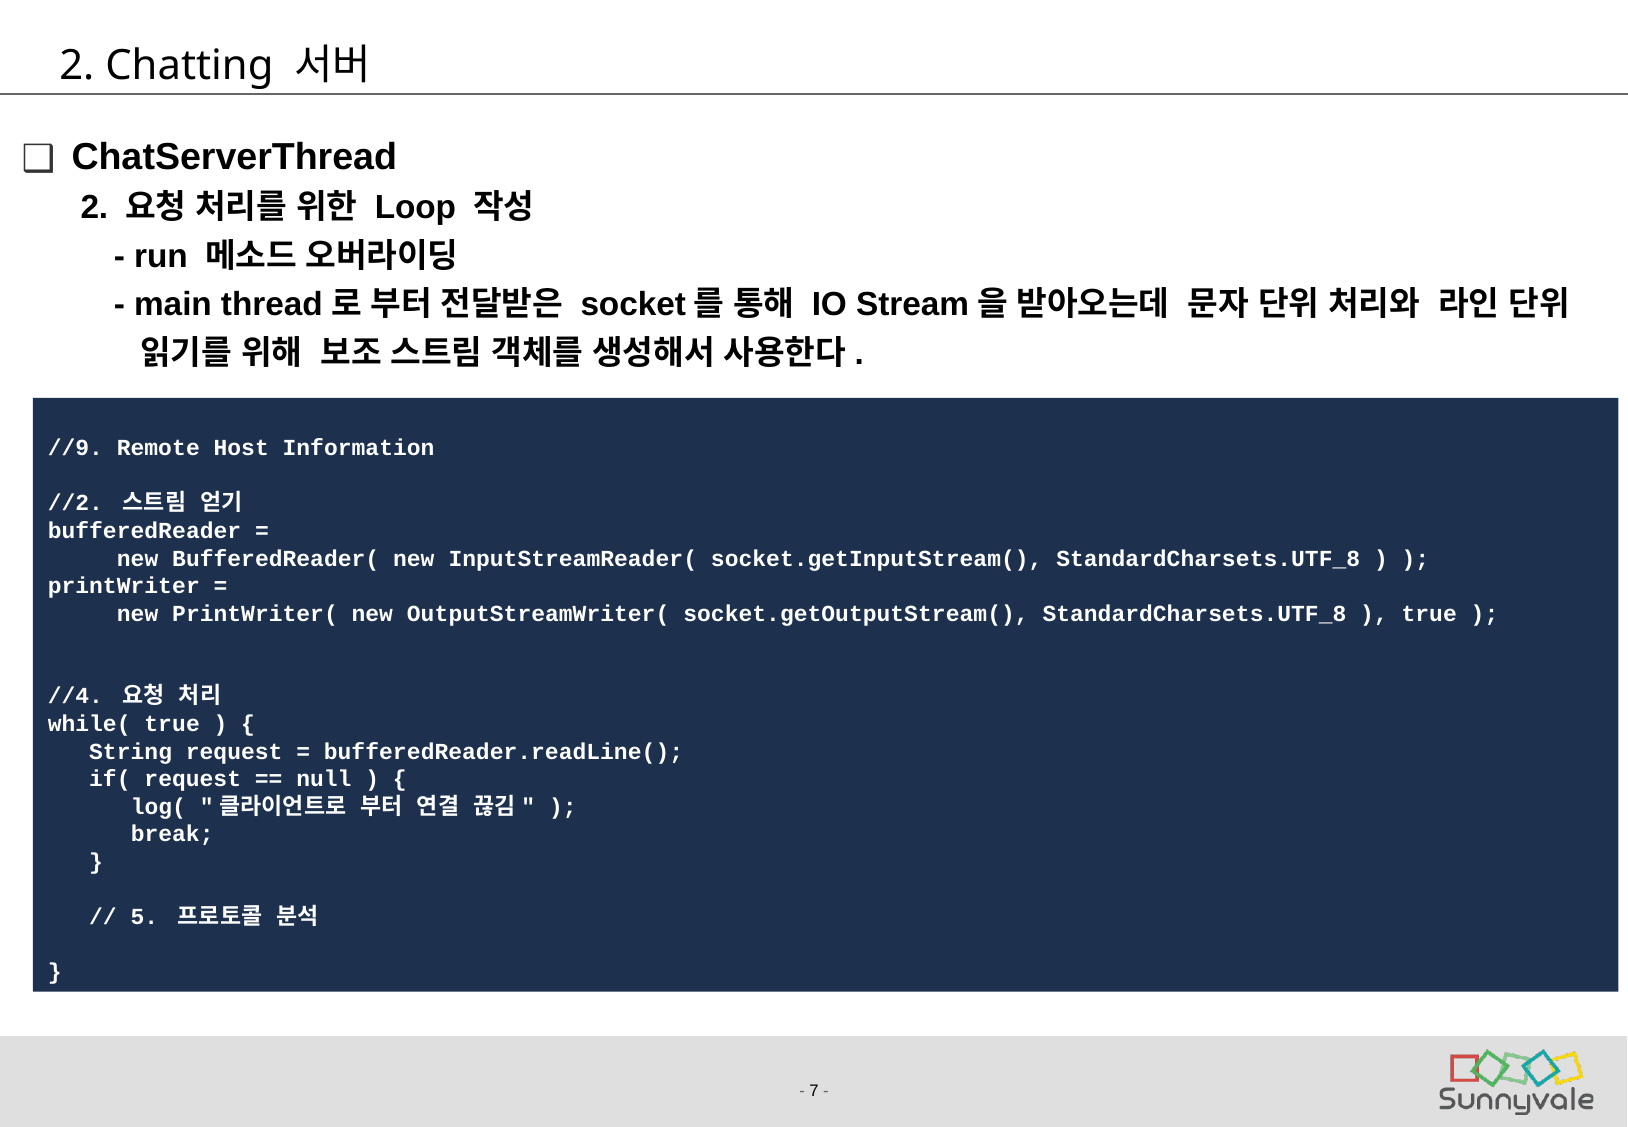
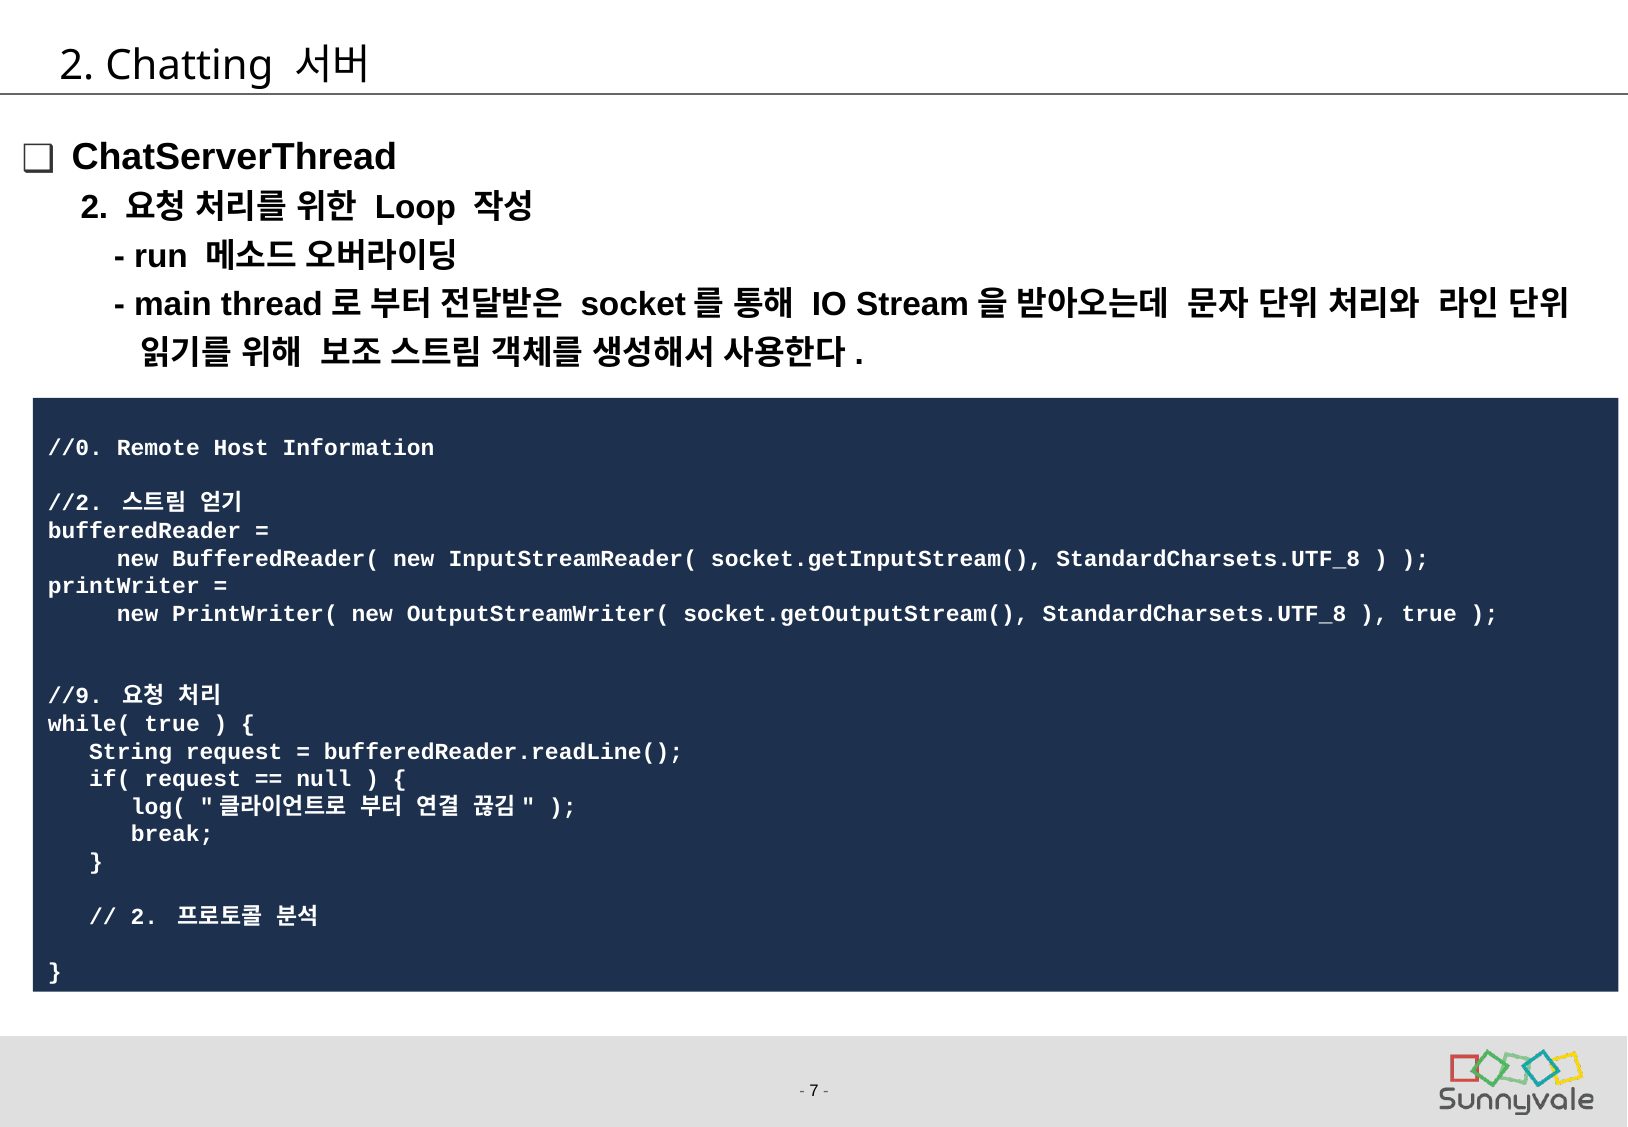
//9: //9 -> //0 (75, 448)
//4: //4 -> //9 (75, 696)
5: 5 -> 2 (144, 917)
